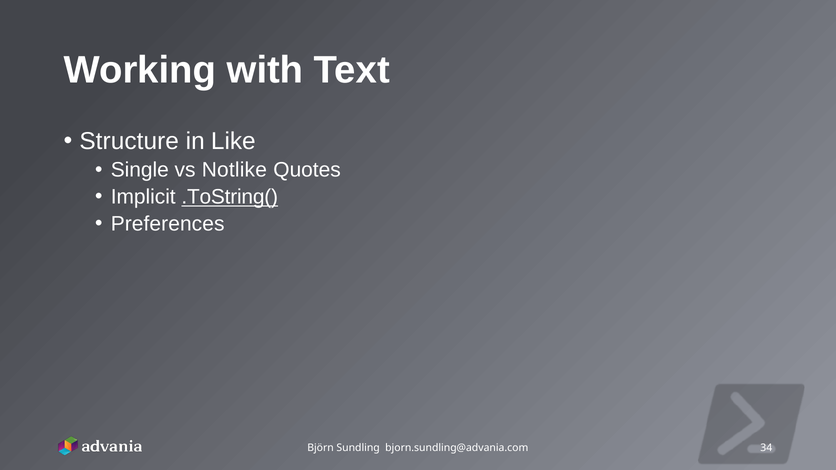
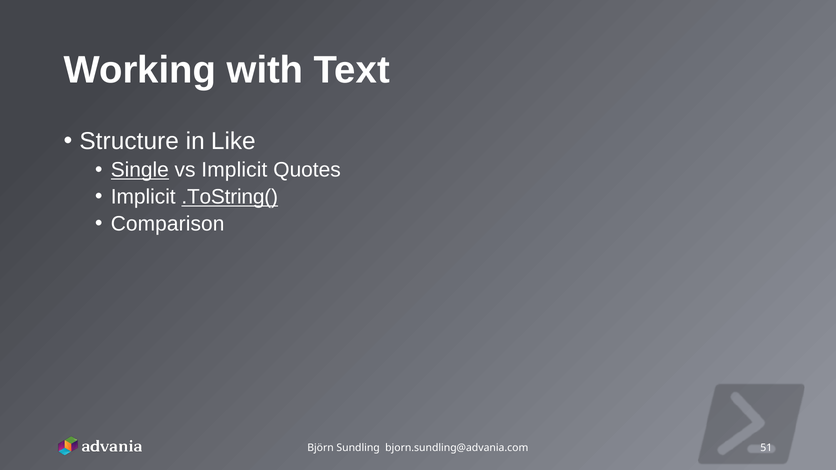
Single underline: none -> present (140, 170)
vs Notlike: Notlike -> Implicit (234, 170)
Preferences: Preferences -> Comparison (168, 224)
34: 34 -> 51 (766, 448)
